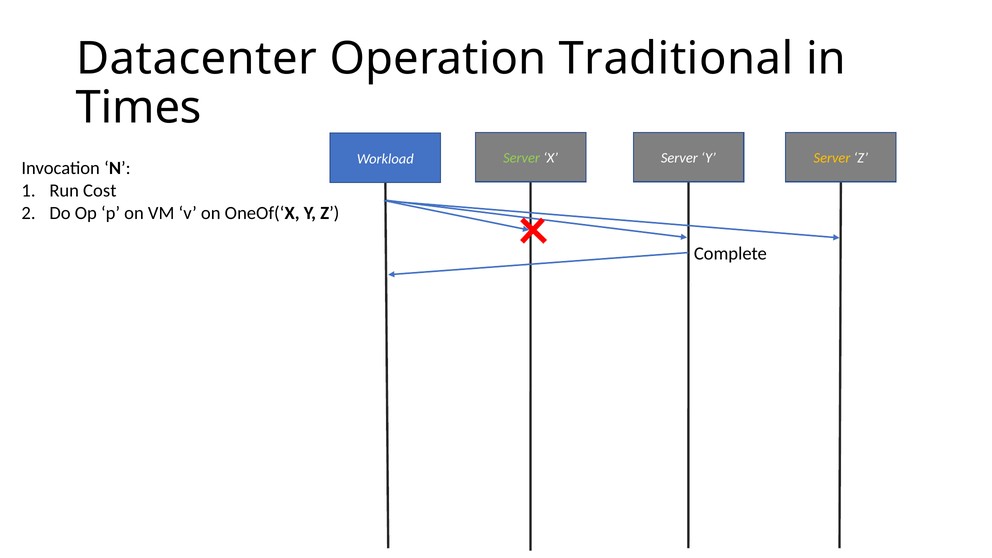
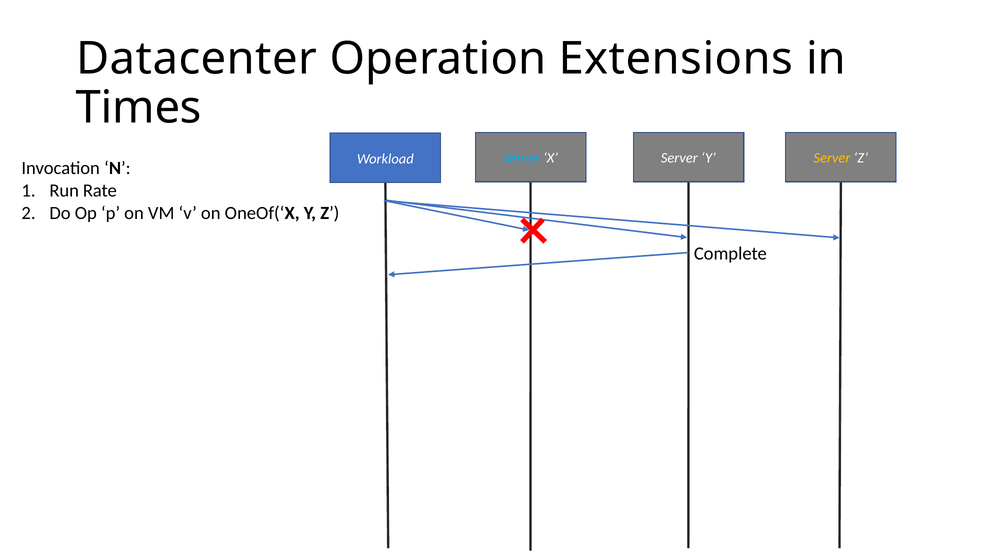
Traditional: Traditional -> Extensions (676, 59)
Server colour: light green -> light blue (522, 158)
Cost: Cost -> Rate (100, 191)
